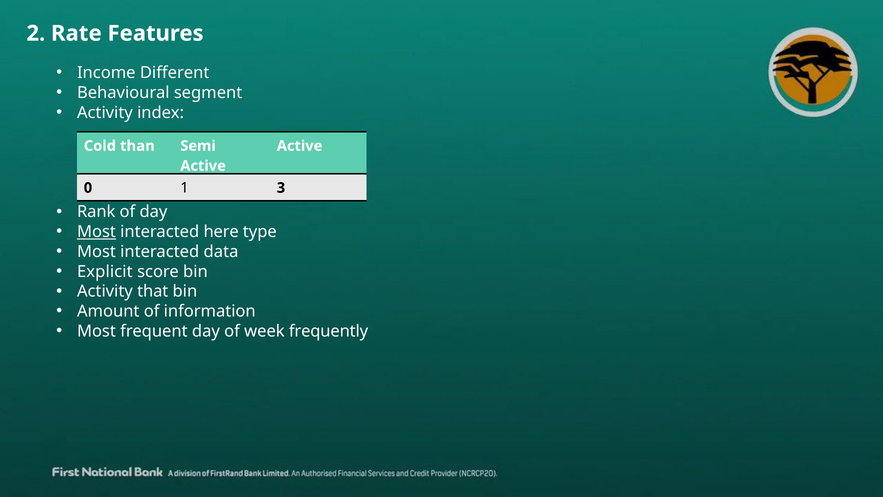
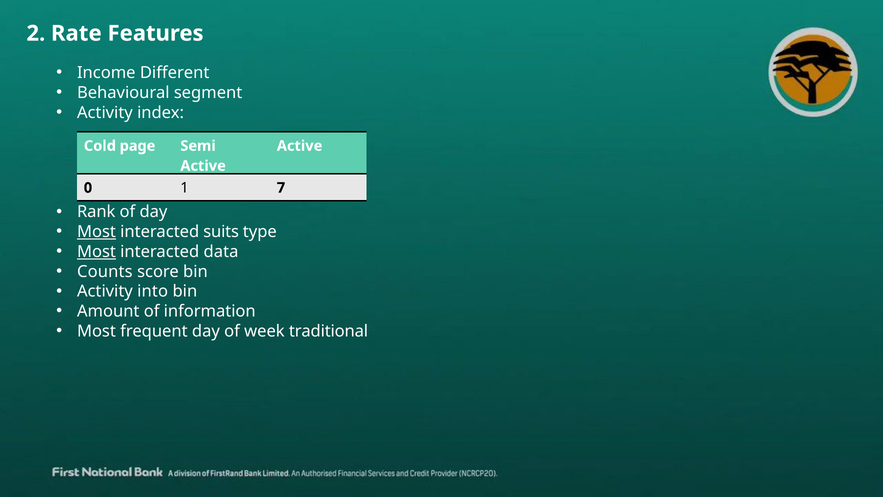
than: than -> page (138, 146)
3: 3 -> 7 (281, 188)
here: here -> suits (221, 232)
Most underline: none -> present (96, 252)
Explicit: Explicit -> Counts (105, 271)
that: that -> into (153, 291)
frequently: frequently -> traditional (329, 331)
